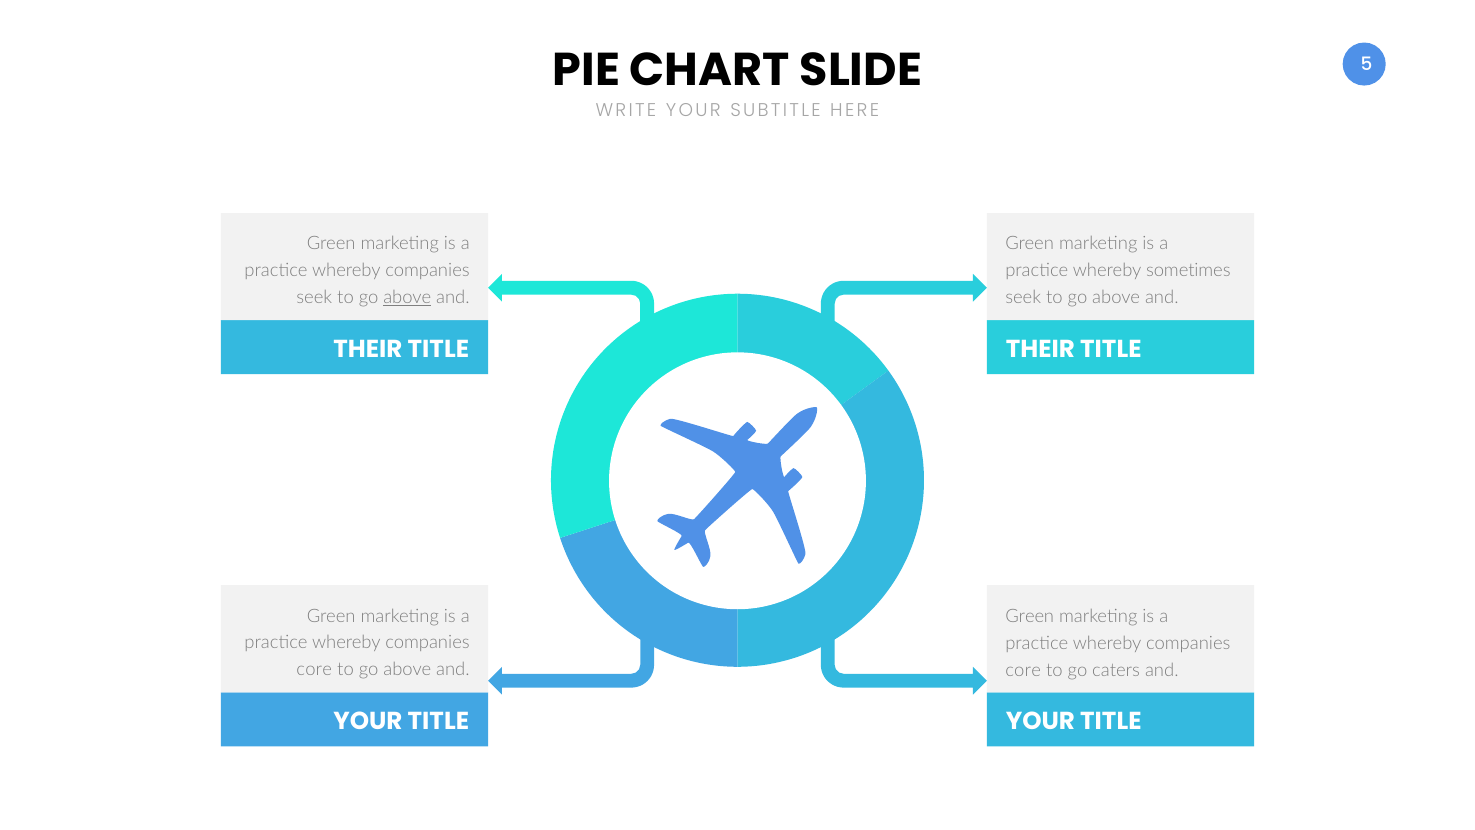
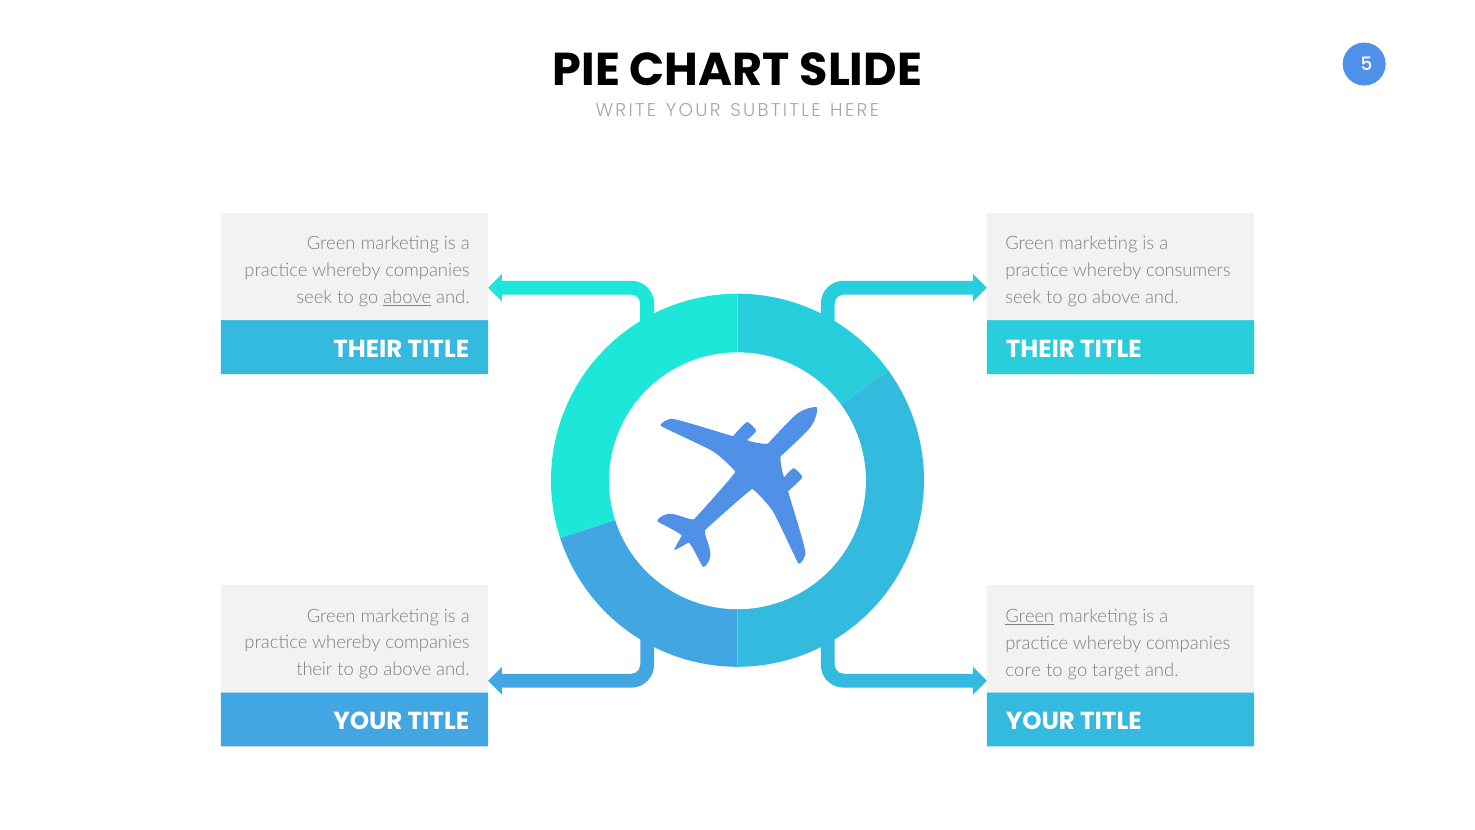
sometimes: sometimes -> consumers (1188, 270)
Green underline: none -> present (1030, 616)
core: core -> their (314, 670)
caters: caters -> target (1116, 670)
